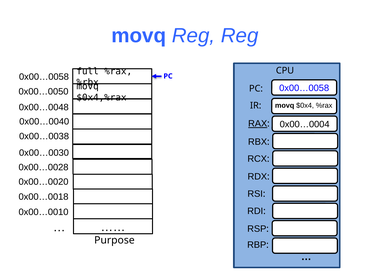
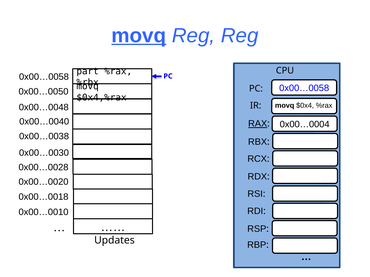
movq underline: none -> present (139, 36)
full: full -> part (88, 72)
Purpose: Purpose -> Updates (114, 241)
